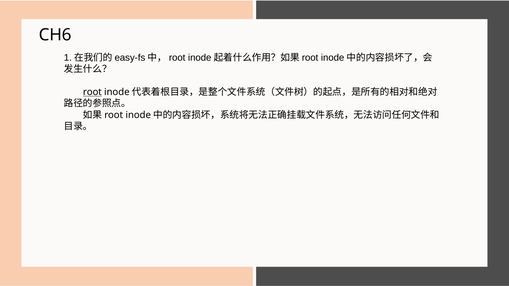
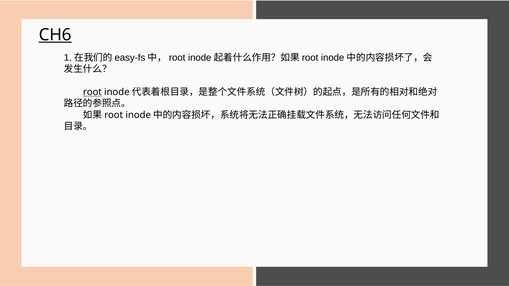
CH6 underline: none -> present (55, 35)
